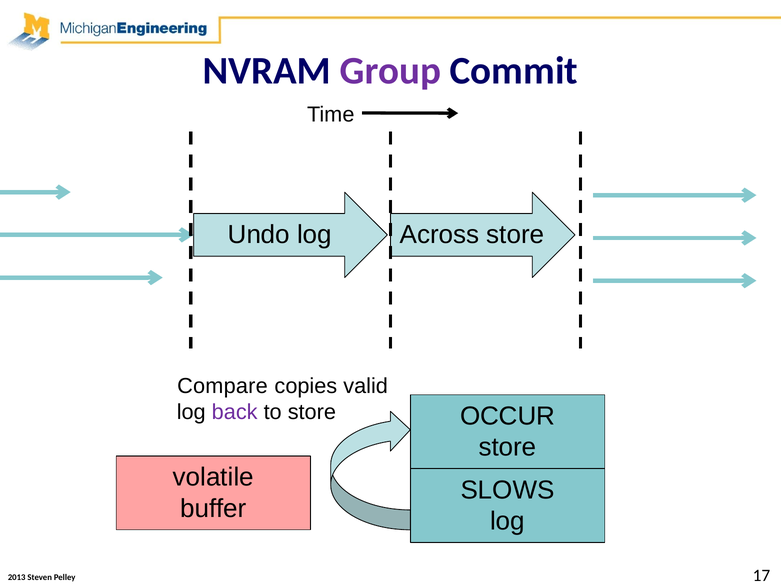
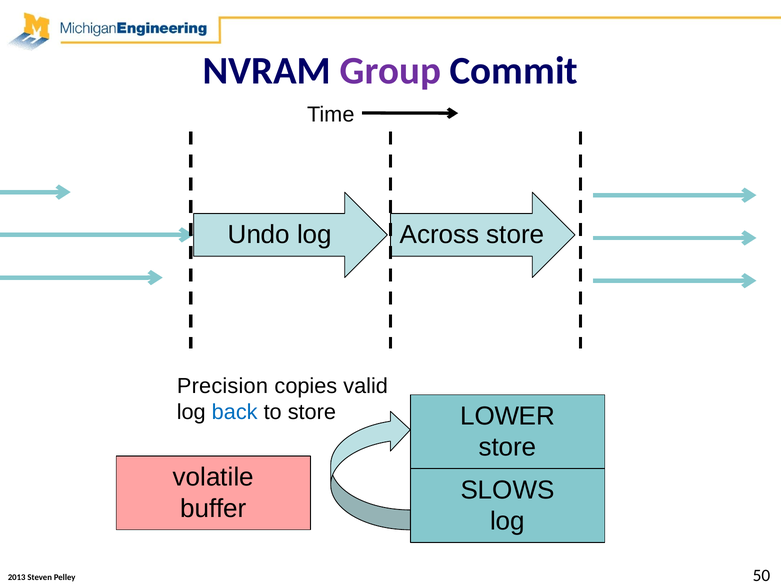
Compare: Compare -> Precision (222, 386)
back colour: purple -> blue (235, 412)
OCCUR: OCCUR -> LOWER (508, 416)
17: 17 -> 50 (762, 575)
